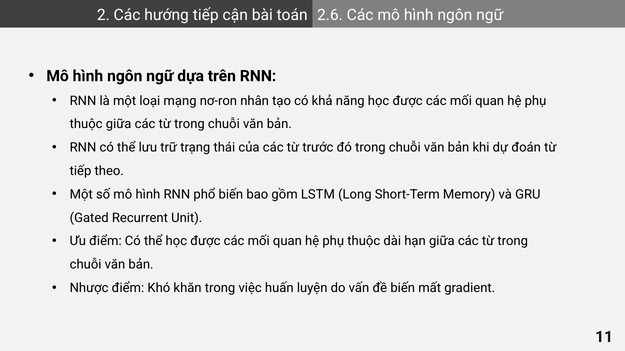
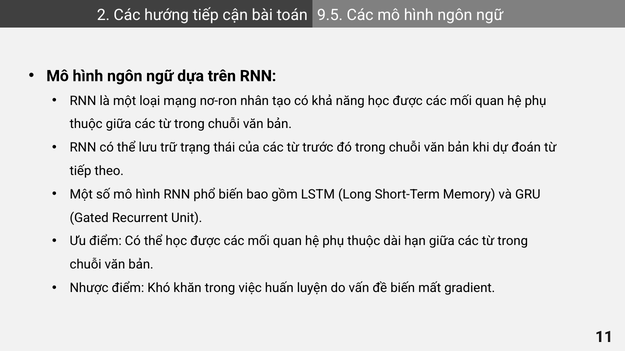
2.6: 2.6 -> 9.5 (330, 15)
